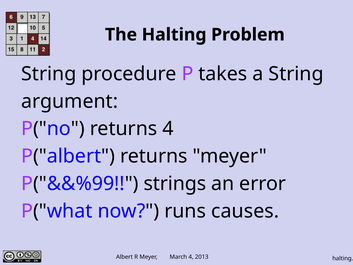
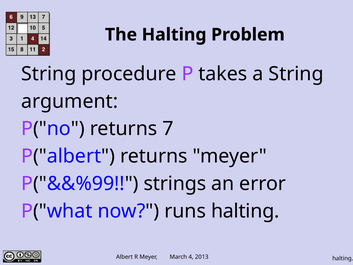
returns 4: 4 -> 7 (168, 129)
runs causes: causes -> halting (245, 211)
